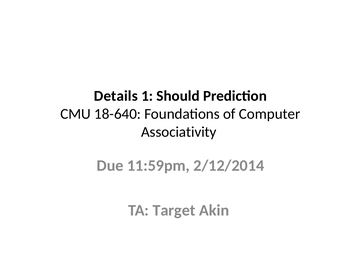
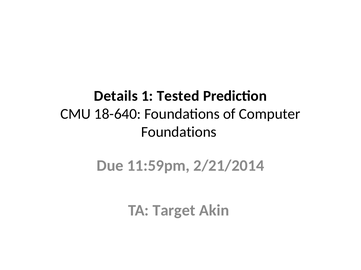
Should: Should -> Tested (178, 96)
Associativity: Associativity -> Foundations (179, 132)
2/12/2014: 2/12/2014 -> 2/21/2014 (229, 166)
